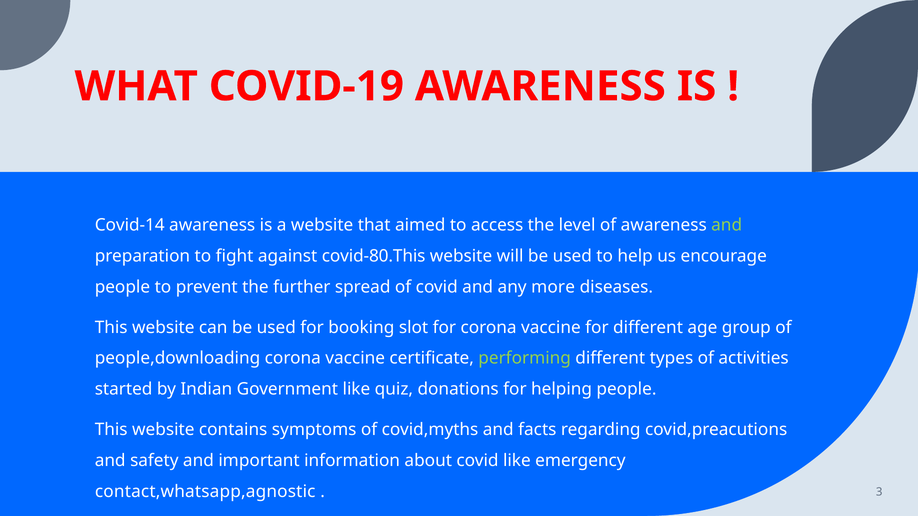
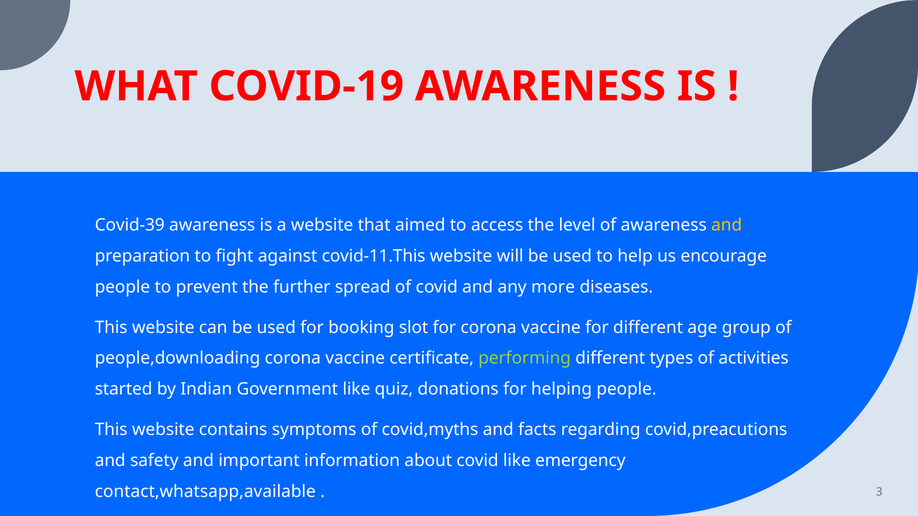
Covid-14: Covid-14 -> Covid-39 (130, 225)
and colour: light green -> yellow (727, 225)
covid-80.This: covid-80.This -> covid-11.This (374, 256)
contact,whatsapp,agnostic: contact,whatsapp,agnostic -> contact,whatsapp,available (205, 492)
